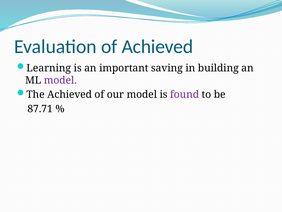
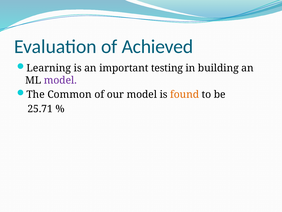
saving: saving -> testing (167, 68)
The Achieved: Achieved -> Common (70, 94)
found colour: purple -> orange (185, 94)
87.71: 87.71 -> 25.71 (40, 109)
